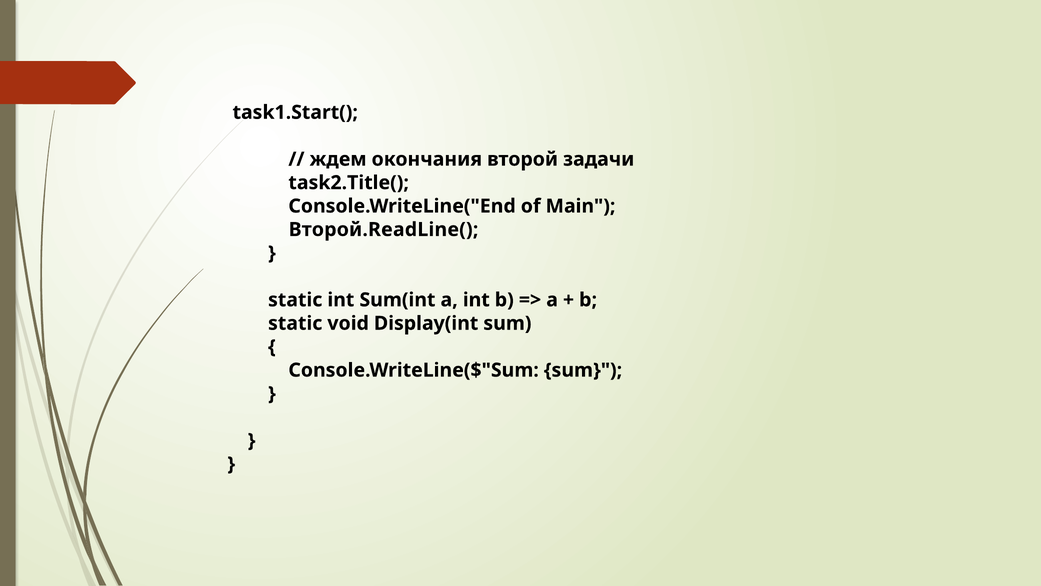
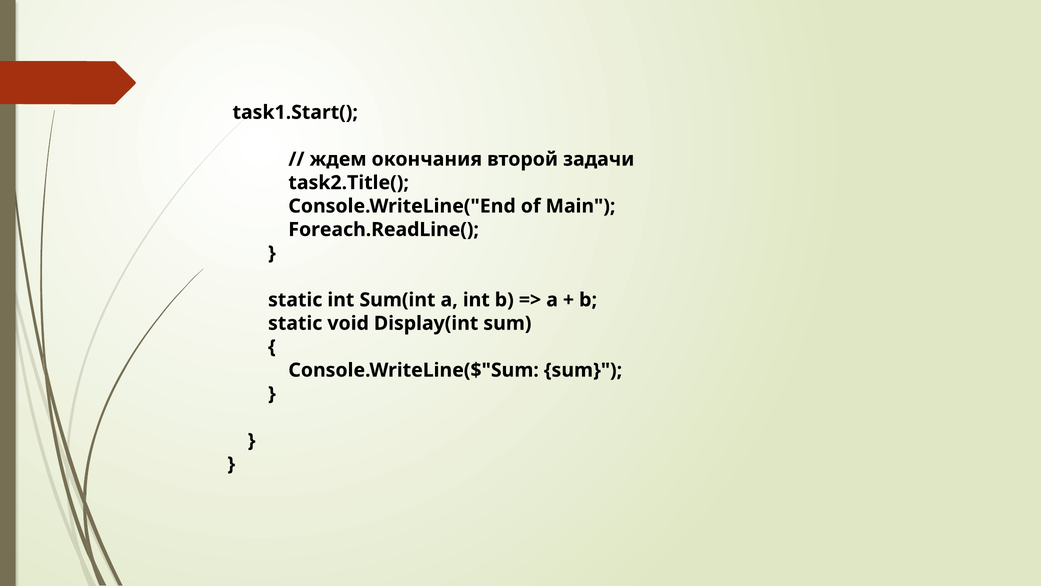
Второй.ReadLine(: Второй.ReadLine( -> Foreach.ReadLine( (384, 229)
